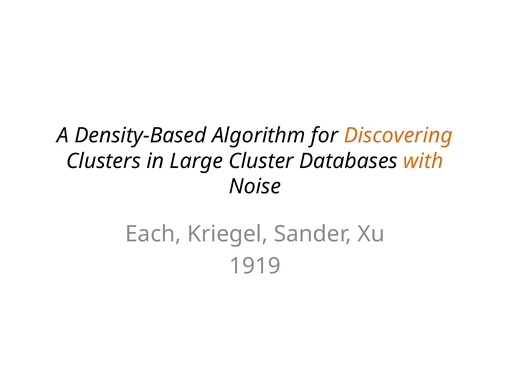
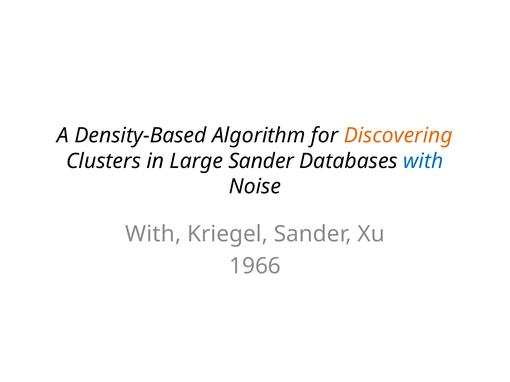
Large Cluster: Cluster -> Sander (261, 161)
with colour: orange -> blue (423, 161)
Each: Each -> With (153, 234)
1919: 1919 -> 1966 (255, 266)
